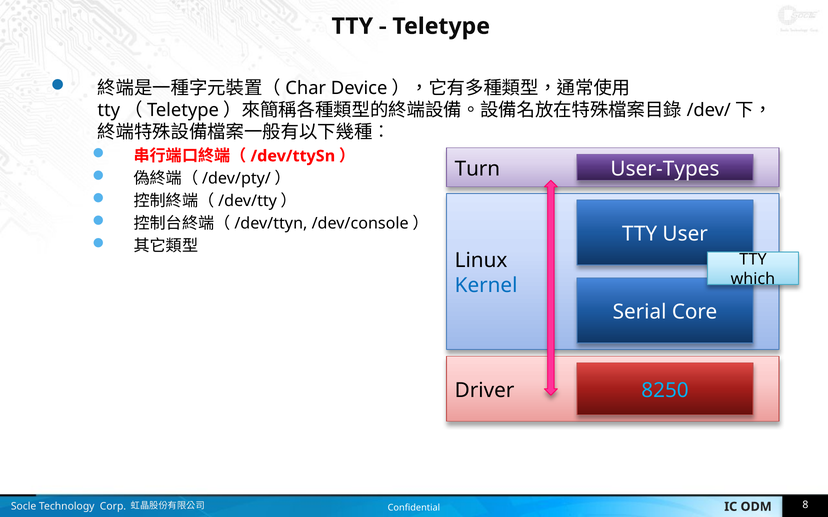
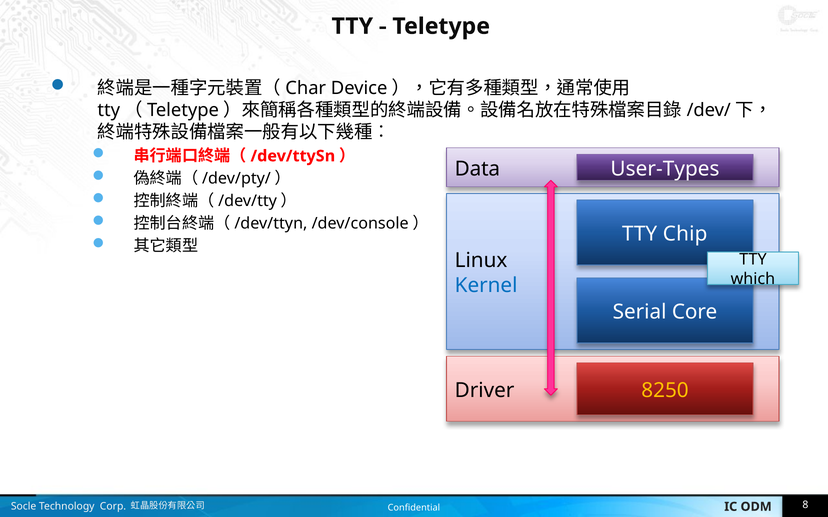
Turn: Turn -> Data (477, 169)
User: User -> Chip (685, 234)
8250 colour: light blue -> yellow (665, 391)
